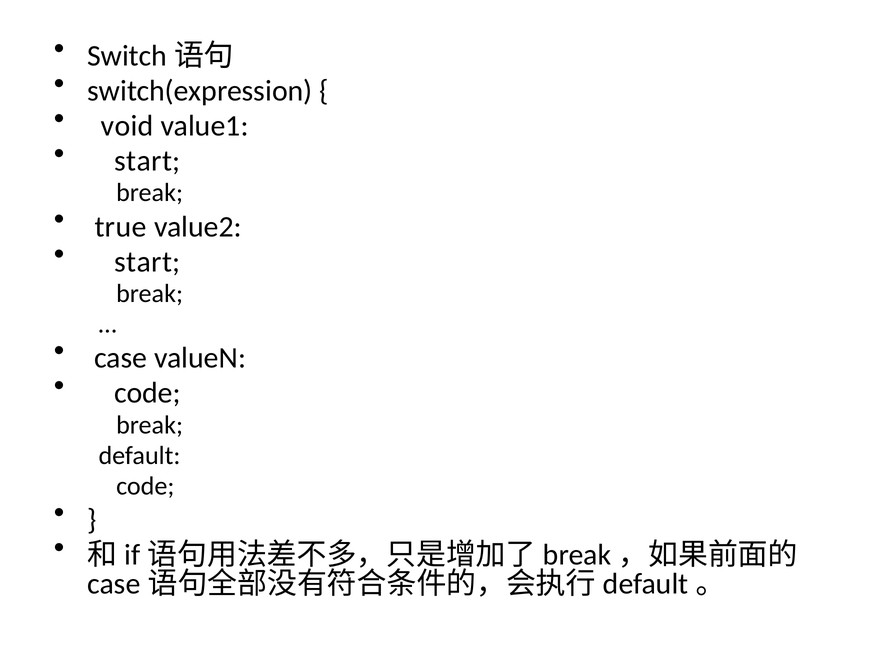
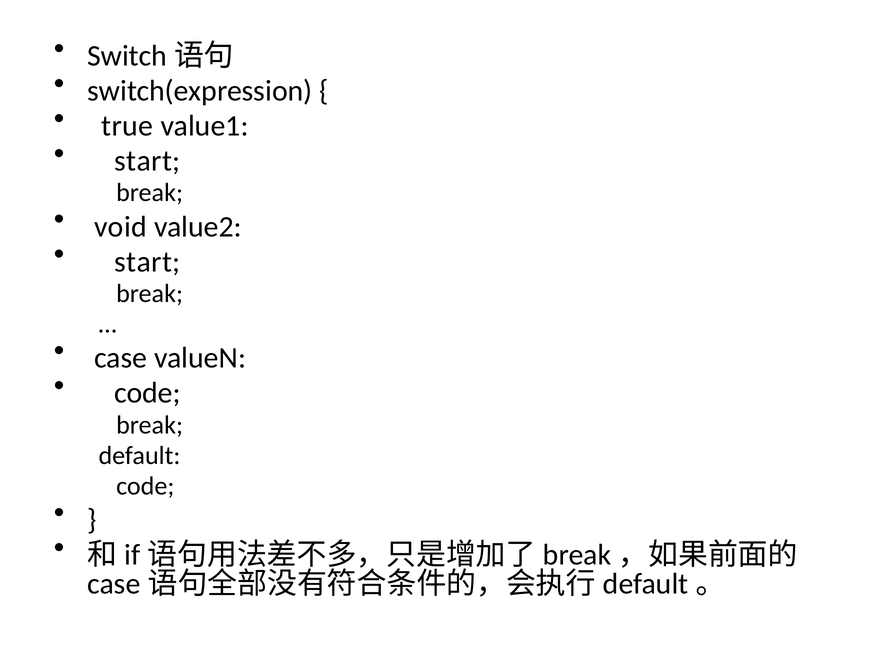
void: void -> true (127, 126)
true: true -> void (121, 227)
